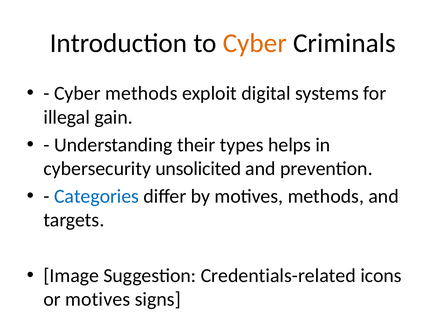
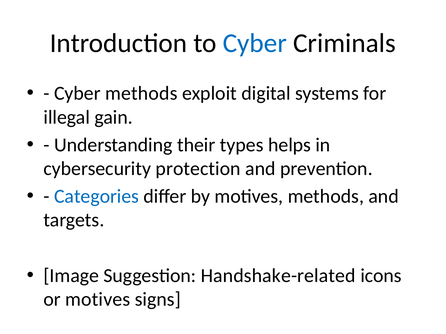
Cyber colour: orange -> blue (255, 43)
unsolicited: unsolicited -> protection (198, 169)
Credentials-related: Credentials-related -> Handshake-related (278, 276)
